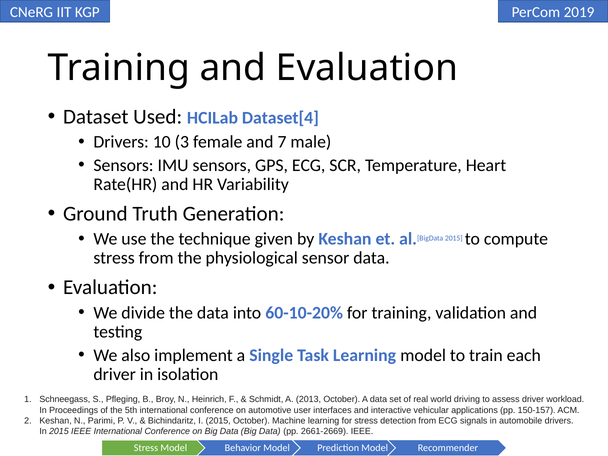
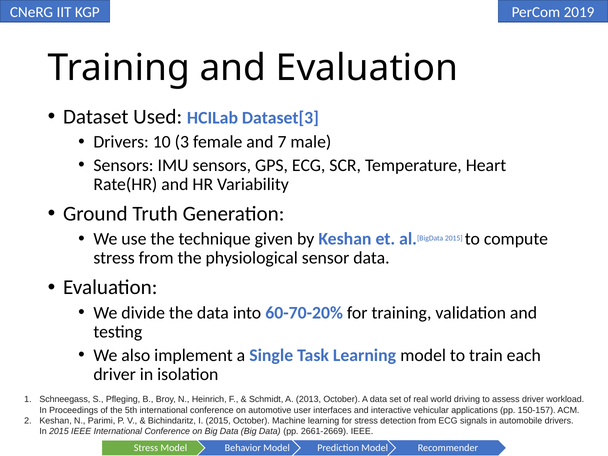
Dataset[4: Dataset[4 -> Dataset[3 (280, 118)
60-10-20%: 60-10-20% -> 60-70-20% (304, 313)
